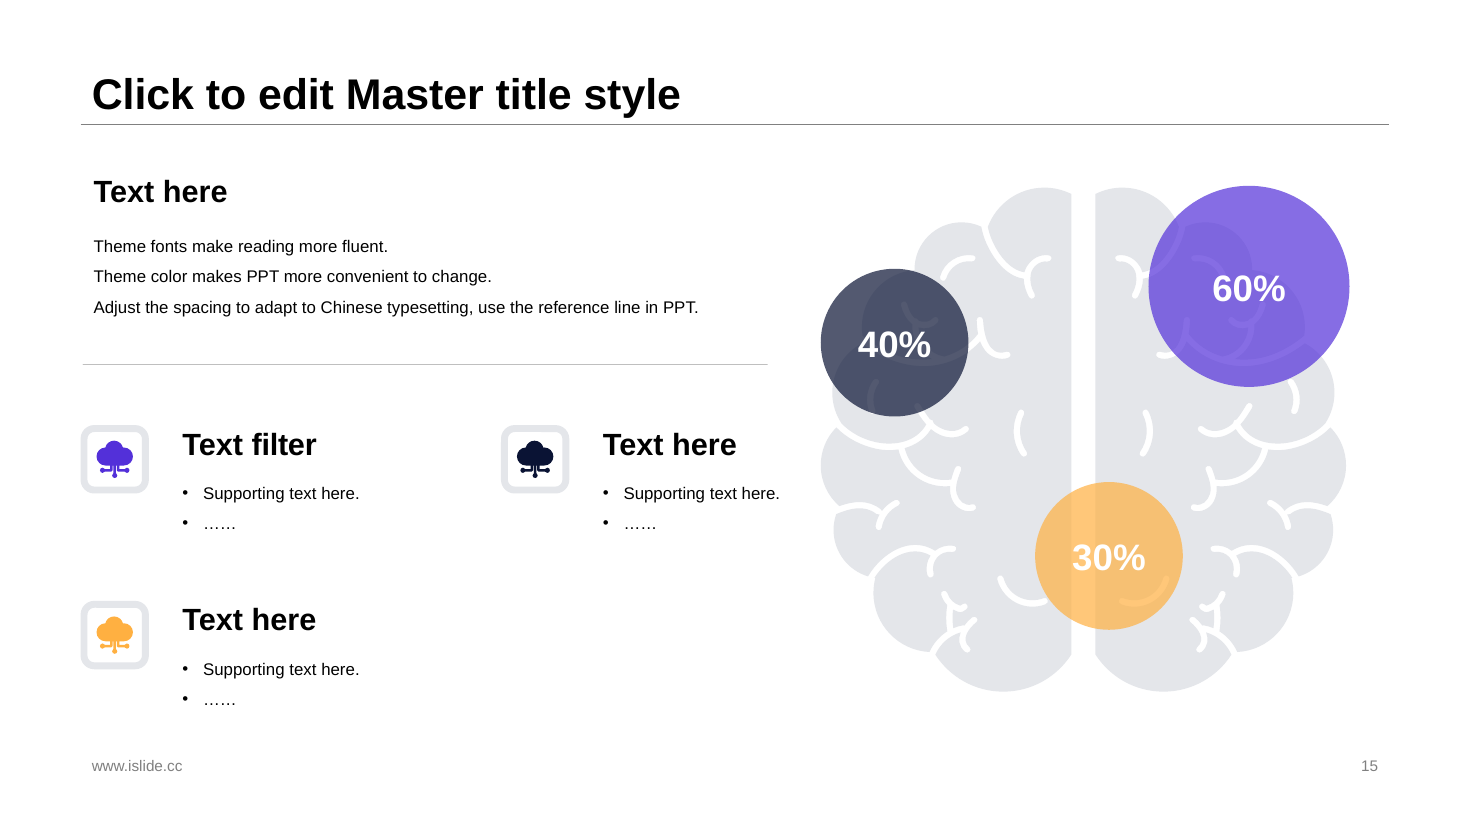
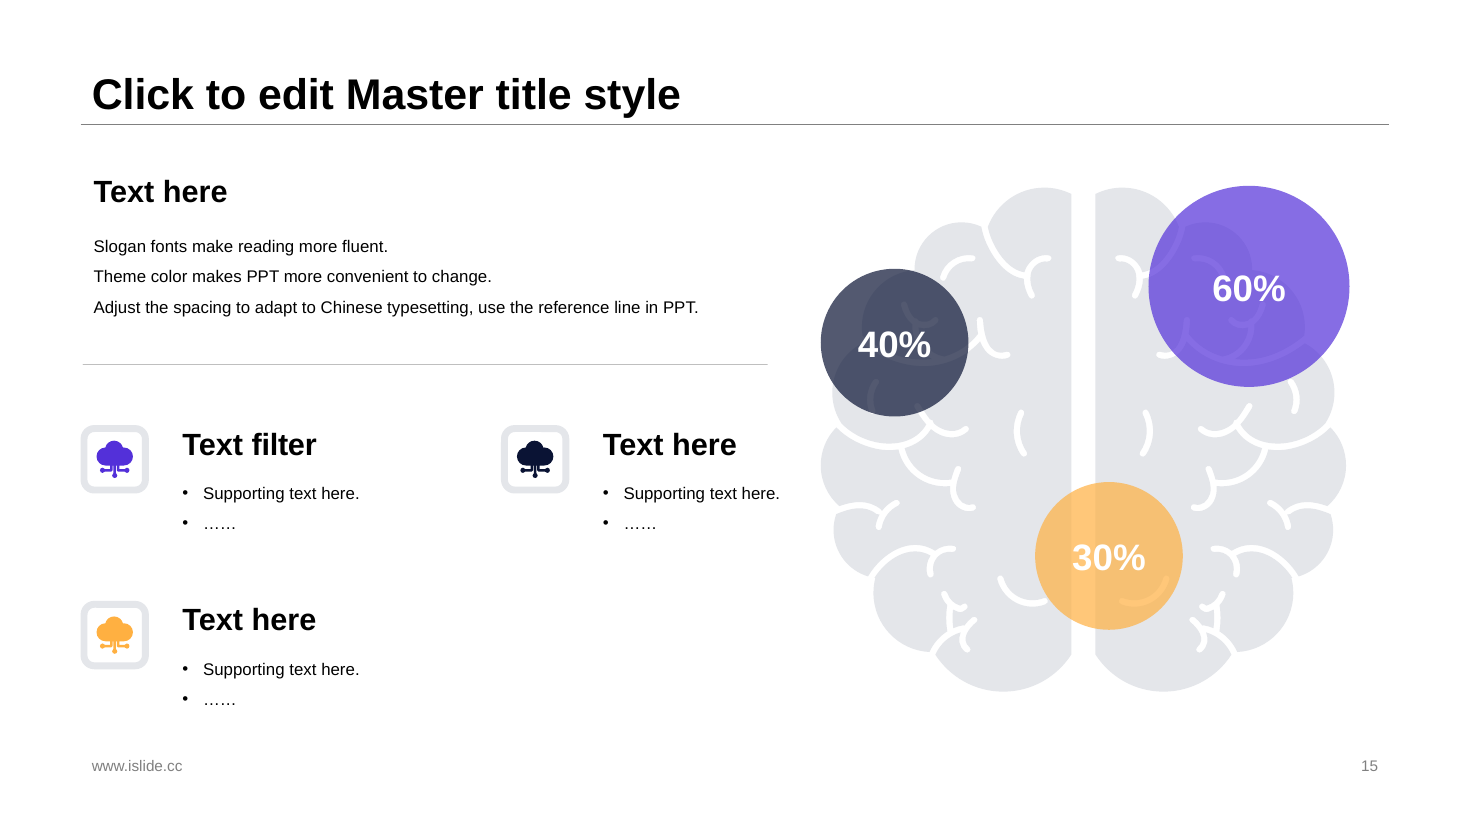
Theme: Theme -> Slogan (120, 247)
